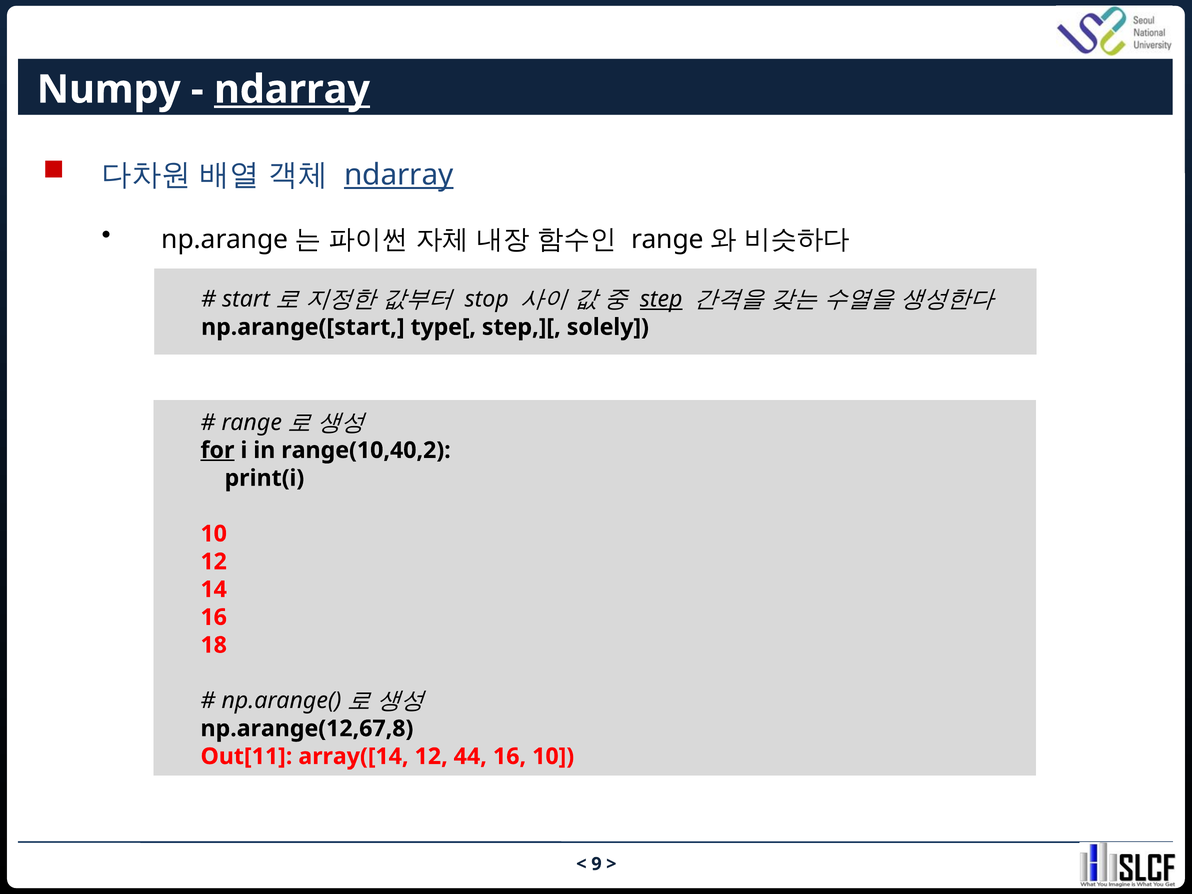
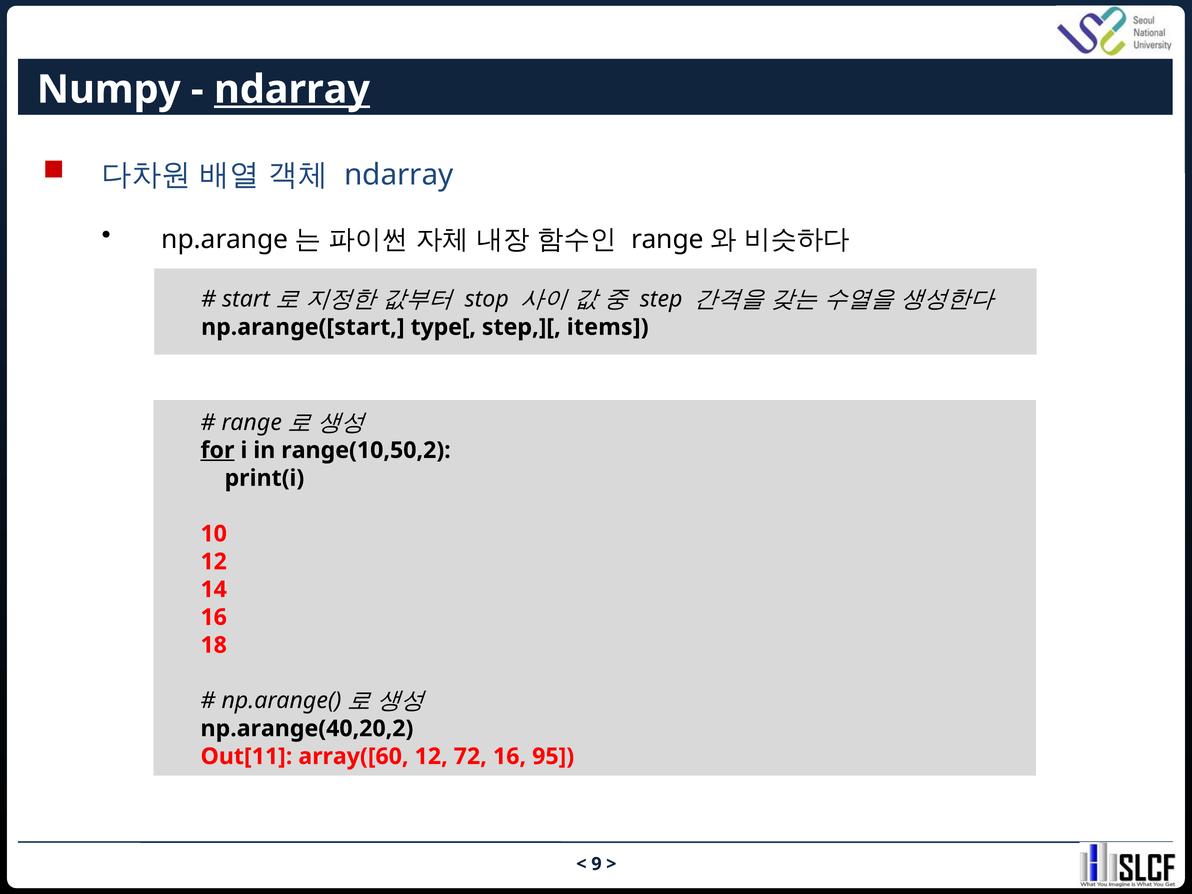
ndarray underline: present -> none (399, 175)
step underline: present -> none (661, 299)
solely: solely -> items (608, 327)
range(10,40,2: range(10,40,2 -> range(10,50,2 (366, 450)
np.arange(12,67,8: np.arange(12,67,8 -> np.arange(40,20,2 (307, 729)
array([14: array([14 -> array([60 (353, 756)
44: 44 -> 72 (470, 756)
16 10: 10 -> 95 (553, 756)
